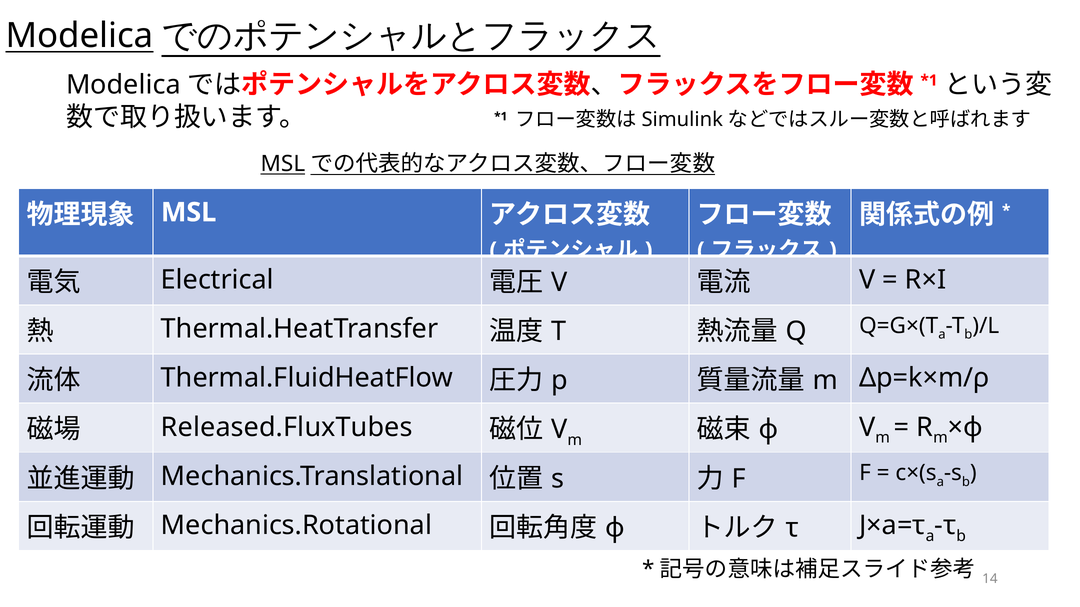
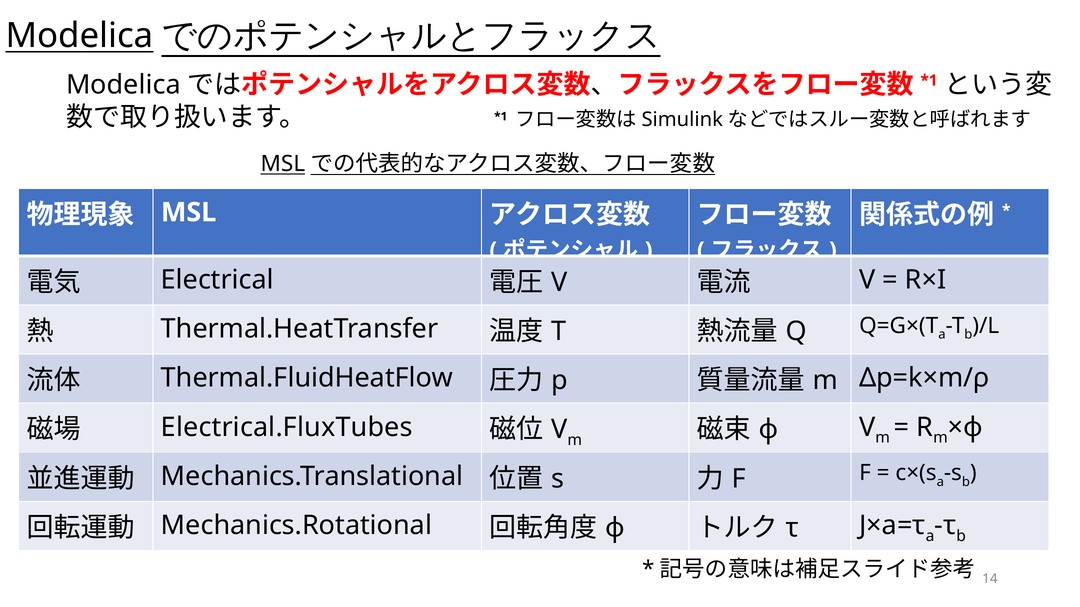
Released.FluxTubes: Released.FluxTubes -> Electrical.FluxTubes (287, 427)
